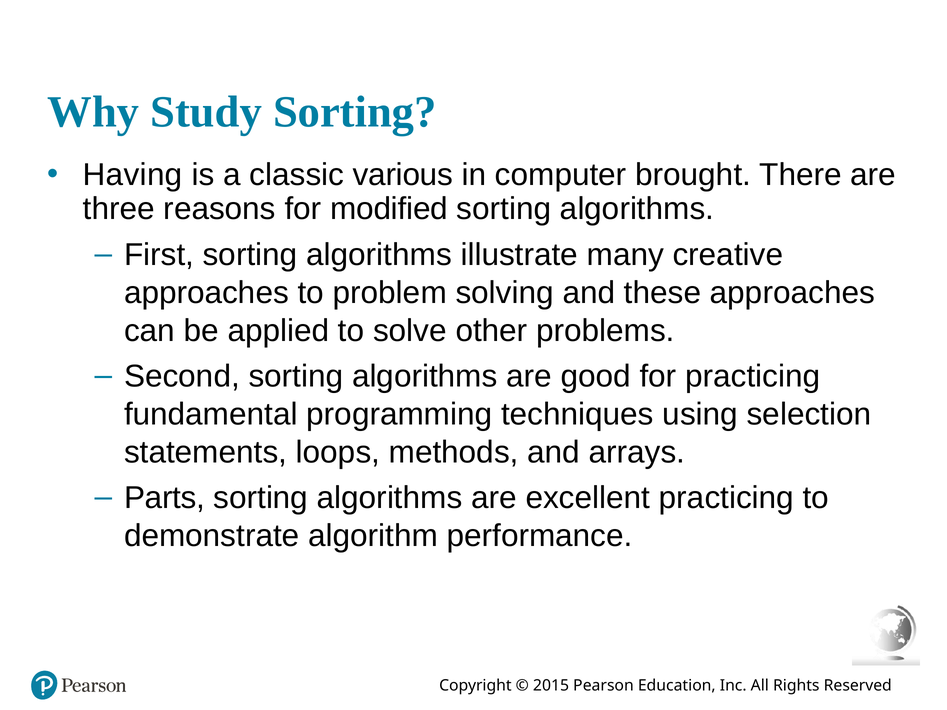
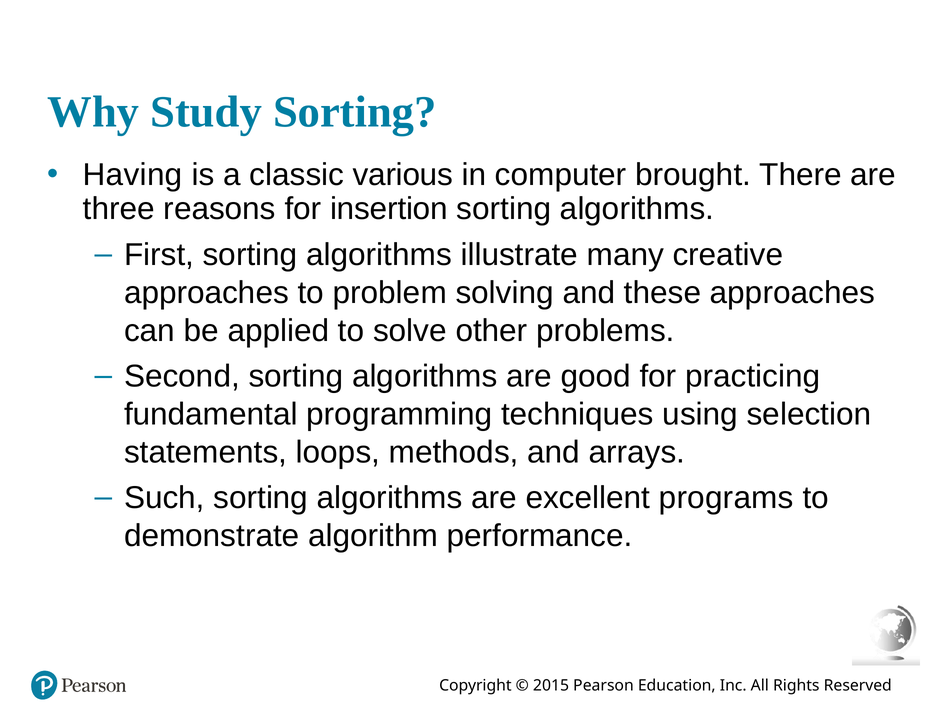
modified: modified -> insertion (389, 209)
Parts: Parts -> Such (164, 498)
excellent practicing: practicing -> programs (726, 498)
